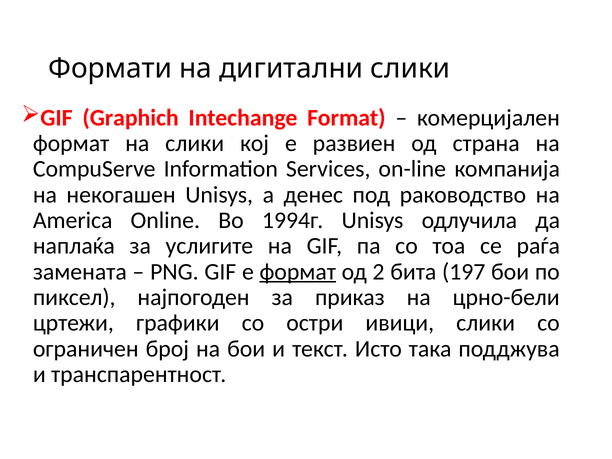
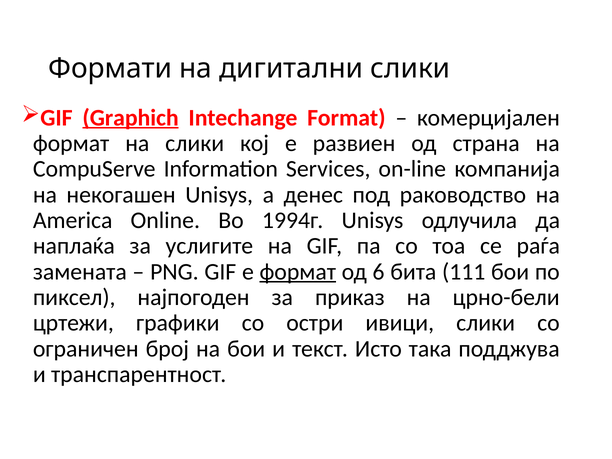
Graphich underline: none -> present (131, 118)
2: 2 -> 6 (379, 272)
197: 197 -> 111 (464, 272)
